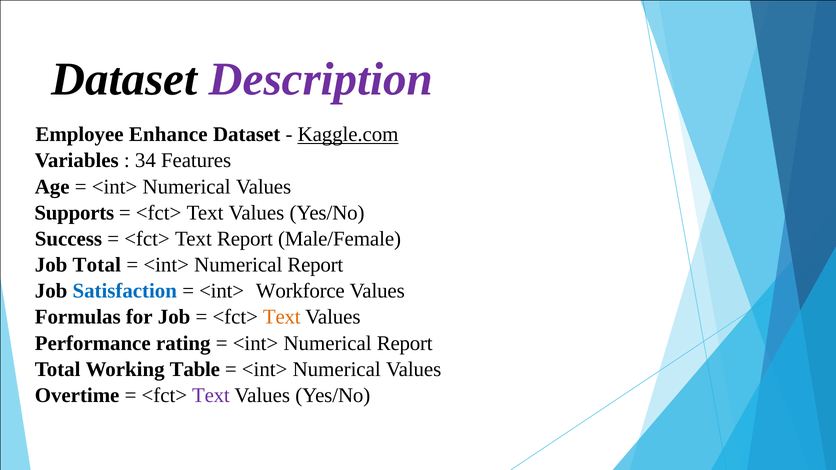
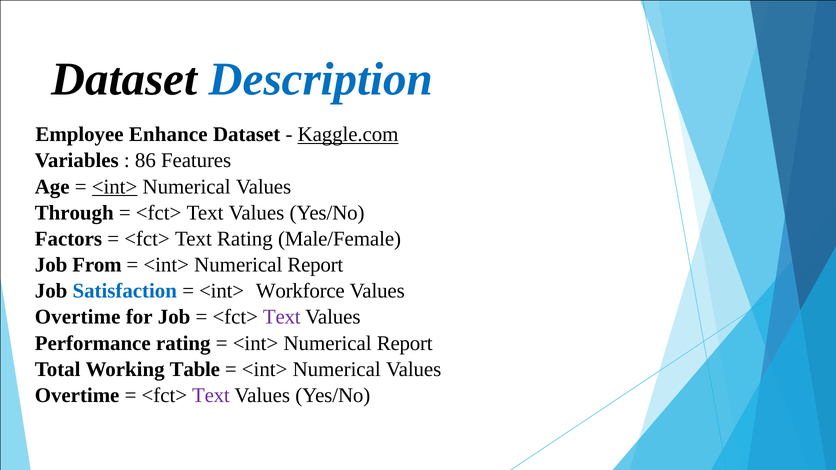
Description colour: purple -> blue (321, 79)
34: 34 -> 86 (145, 161)
<int> underline: none -> present (115, 187)
Supports: Supports -> Through (74, 213)
Success: Success -> Factors (68, 239)
Text Report: Report -> Rating (245, 239)
Job Total: Total -> From (97, 265)
Formulas: Formulas -> Overtime (78, 317)
Text colour: orange -> purple (282, 317)
